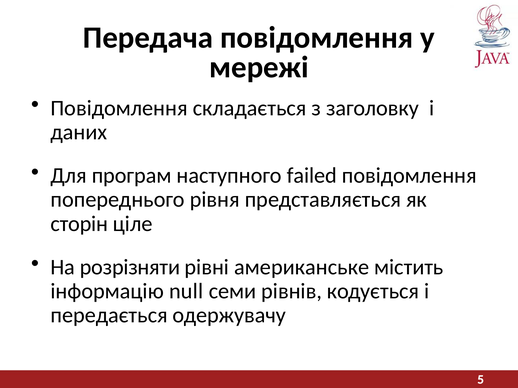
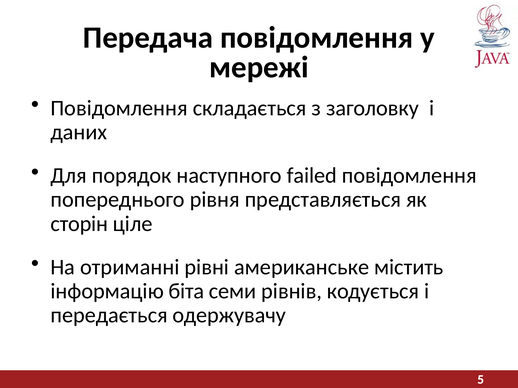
програм: програм -> порядок (132, 176)
розрізняти: розрізняти -> отриманні (130, 268)
null: null -> біта (186, 292)
